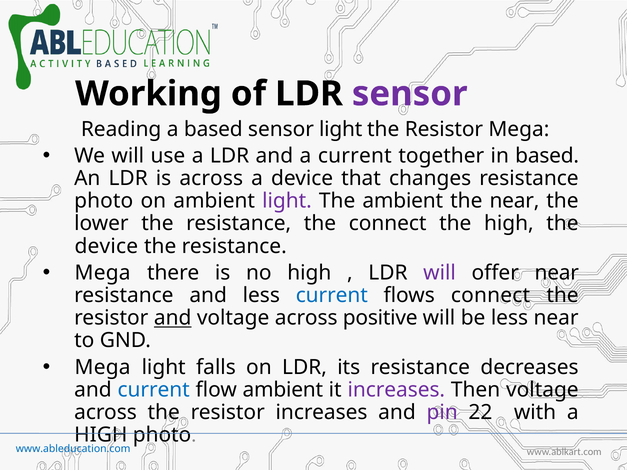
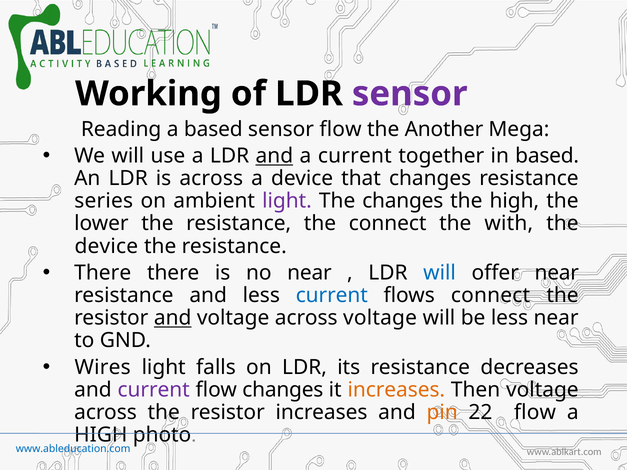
sensor light: light -> flow (341, 129)
Resistor: Resistor -> Another (444, 129)
and underline: none -> present (274, 156)
photo: photo -> series (104, 201)
The ambient: ambient -> changes (403, 201)
the near: near -> high (514, 201)
the high: high -> with (509, 224)
Mega: Mega -> There (103, 273)
no high: high -> near (309, 273)
will colour: purple -> blue (440, 273)
across positive: positive -> voltage (380, 318)
Mega: Mega -> Wires (103, 367)
current colour: blue -> purple (154, 390)
flow ambient: ambient -> changes (283, 390)
increases colour: purple -> orange (396, 390)
pin colour: purple -> orange (442, 413)
22 with: with -> flow (535, 413)
